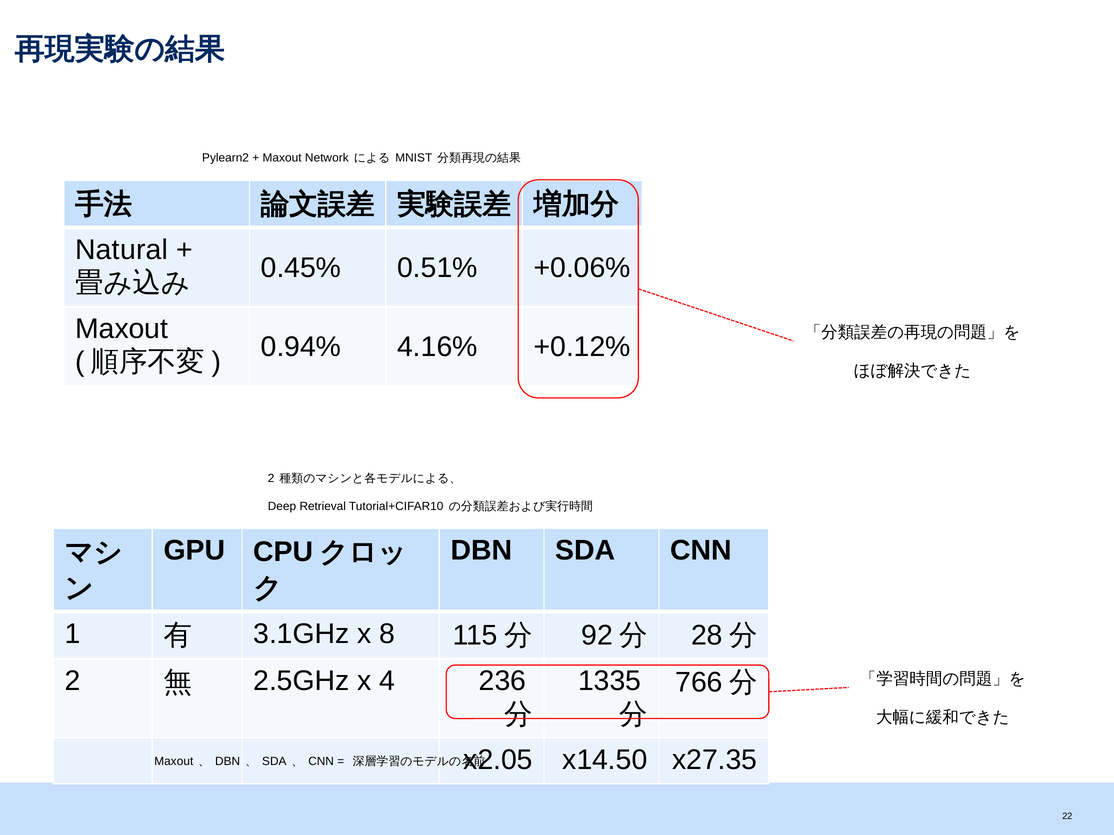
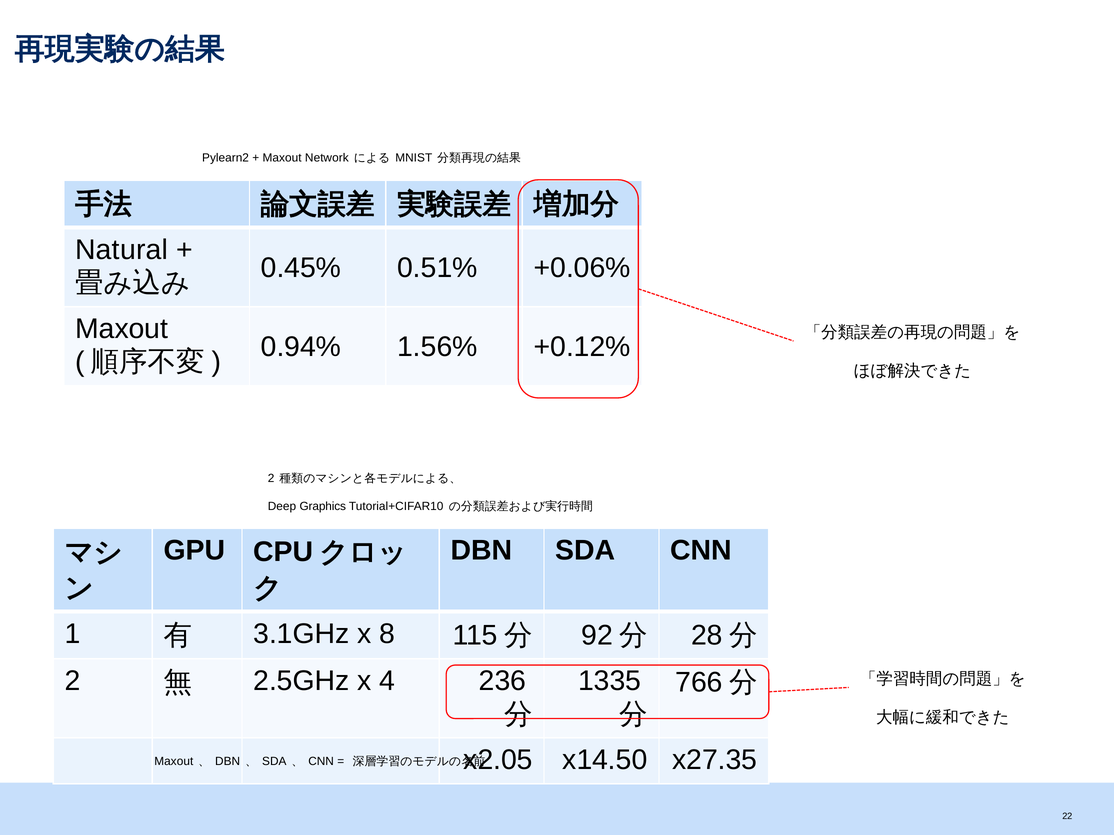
4.16%: 4.16% -> 1.56% (437, 347)
Retrieval: Retrieval -> Graphics (323, 507)
